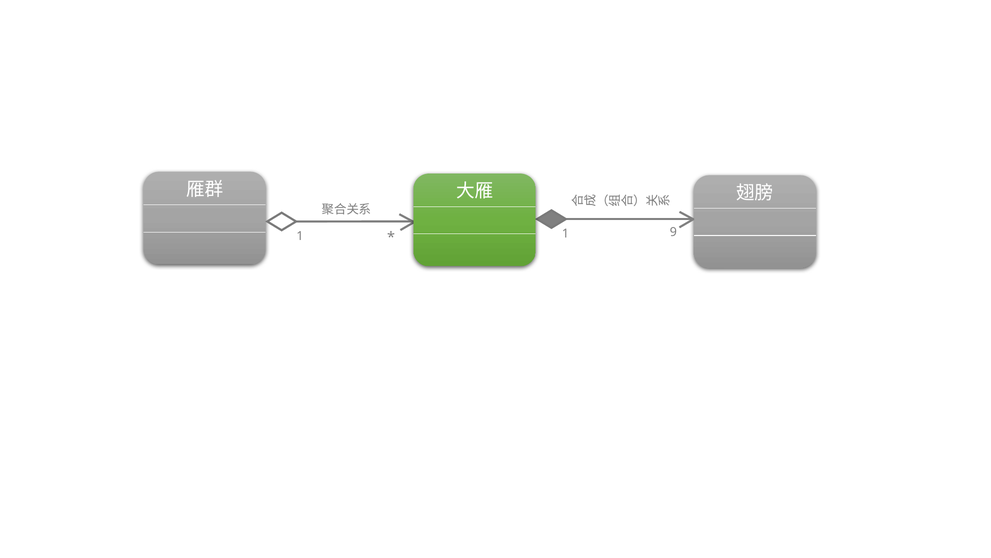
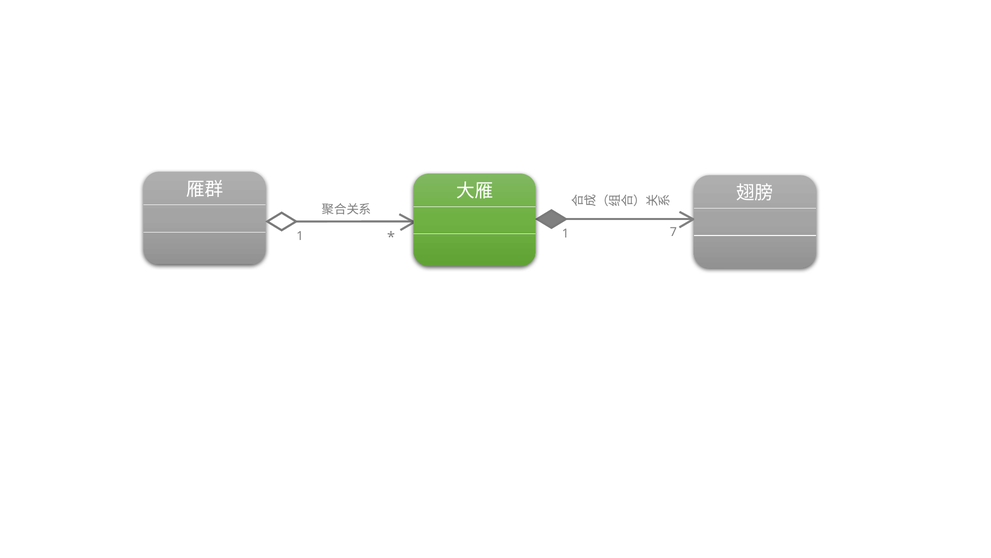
9: 9 -> 7 (673, 232)
